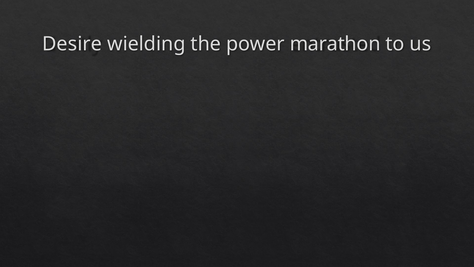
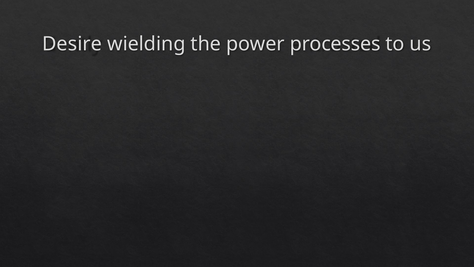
marathon: marathon -> processes (335, 44)
